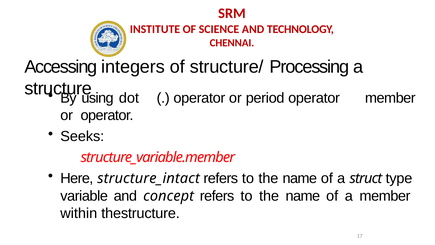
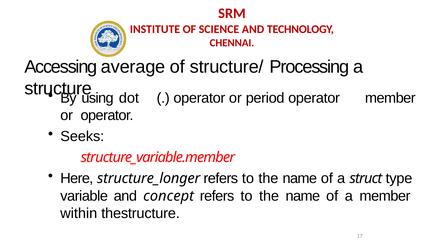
integers: integers -> average (133, 67)
structure_intact: structure_intact -> structure_longer (149, 178)
